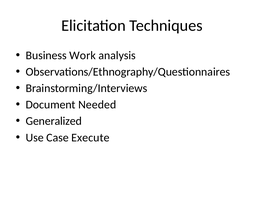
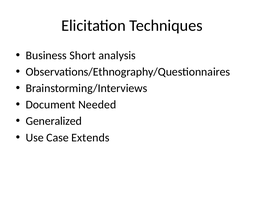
Work: Work -> Short (83, 55)
Execute: Execute -> Extends (90, 138)
